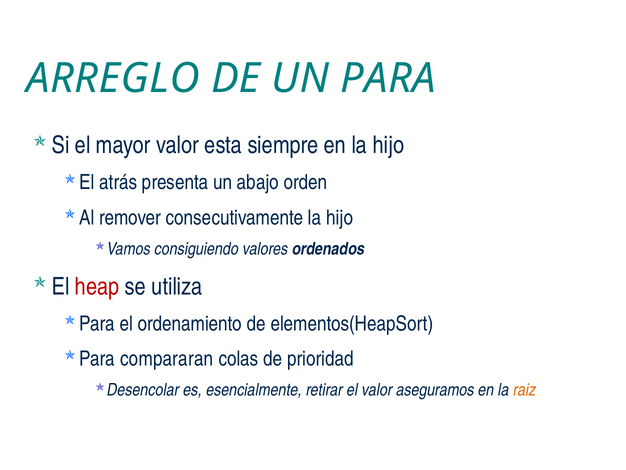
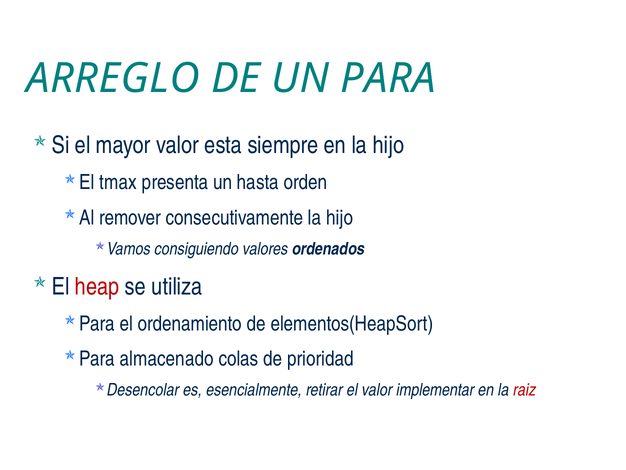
atrás: atrás -> tmax (118, 182)
abajo: abajo -> hasta (258, 182)
compararan: compararan -> almacenado (167, 359)
aseguramos: aseguramos -> implementar (435, 390)
raiz colour: orange -> red (524, 390)
